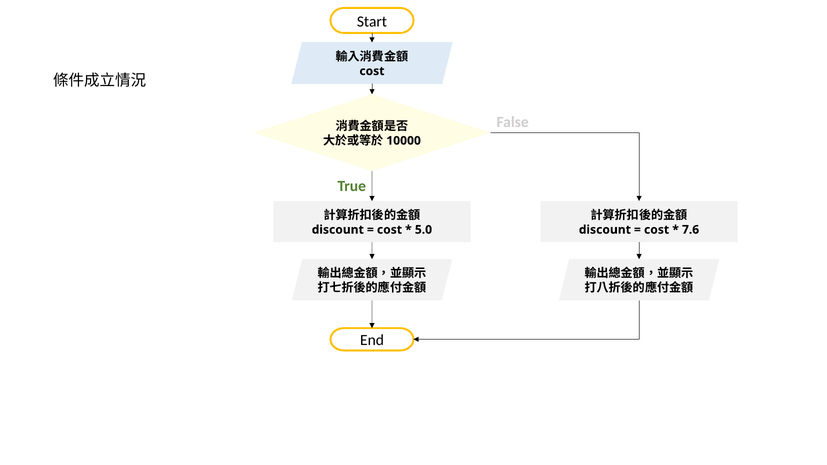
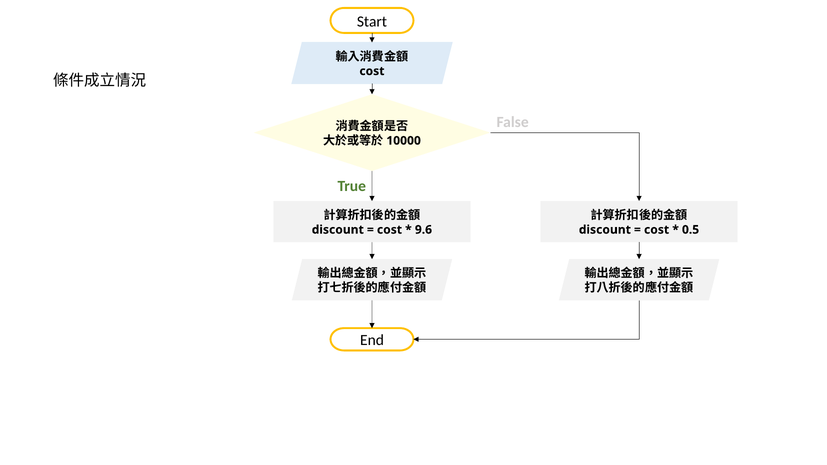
5.0: 5.0 -> 9.6 (423, 230)
7.6: 7.6 -> 0.5 (691, 230)
